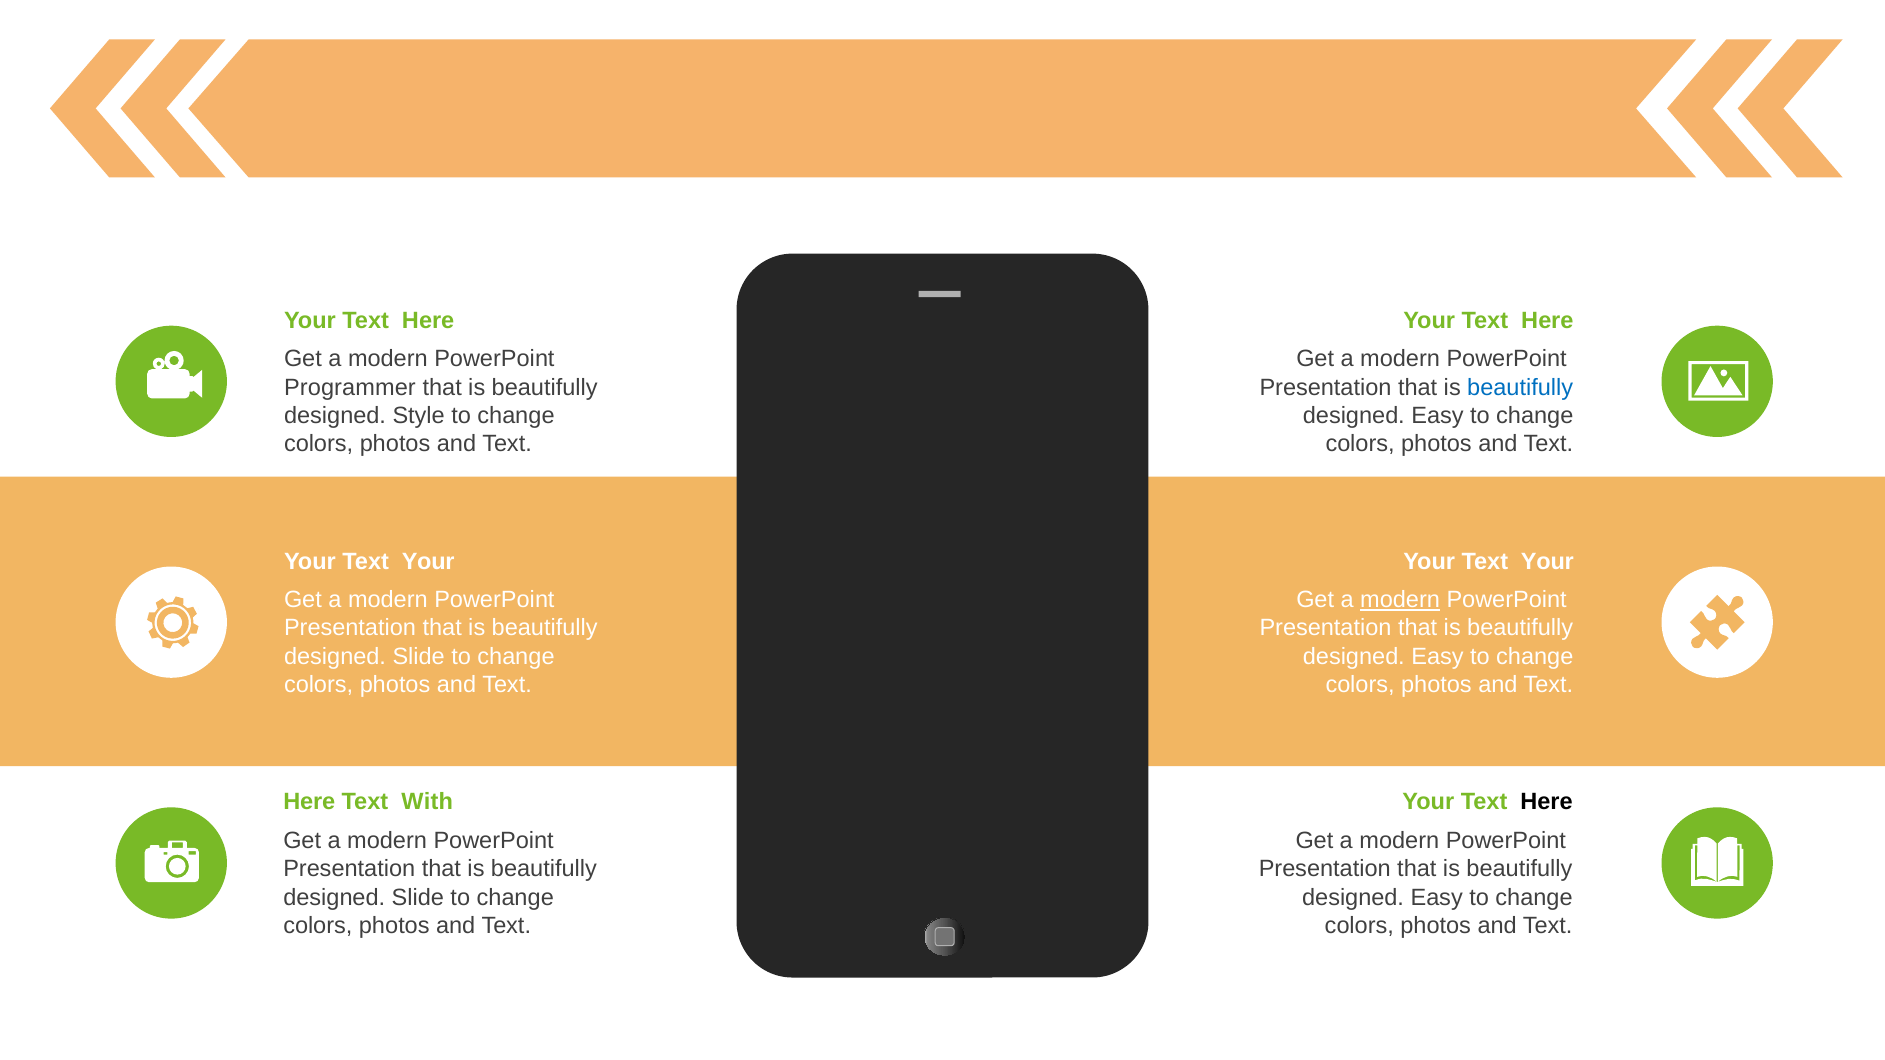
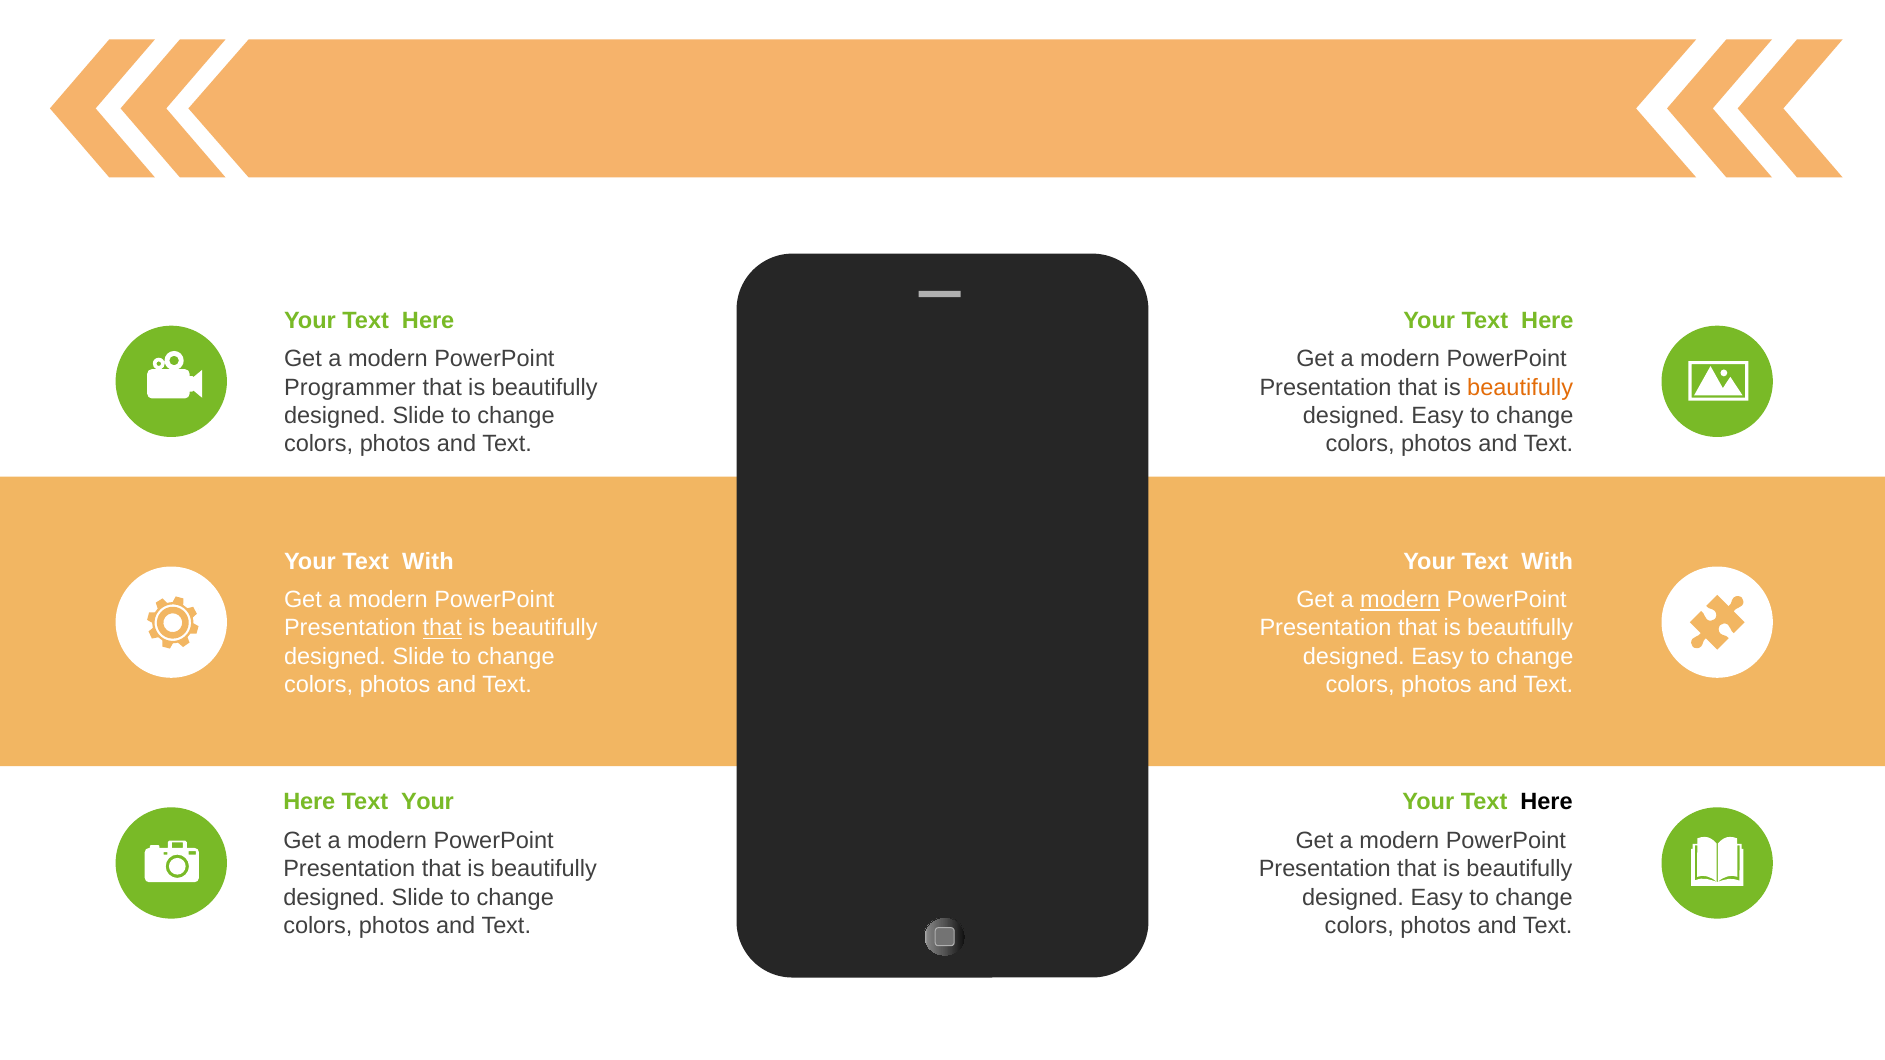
beautifully colour: blue -> orange (1520, 387)
Style: Style -> Slide (419, 416)
Your: Your -> With (428, 562)
Your: Your -> With (1547, 562)
that underline: none -> present (442, 628)
With: With -> Your (427, 802)
